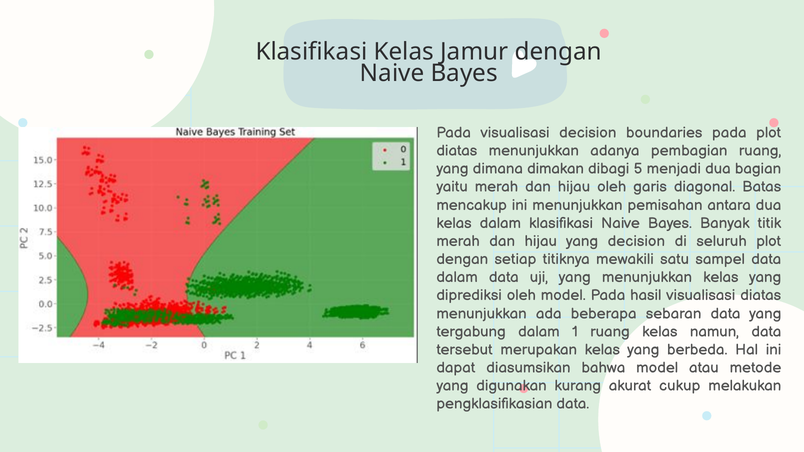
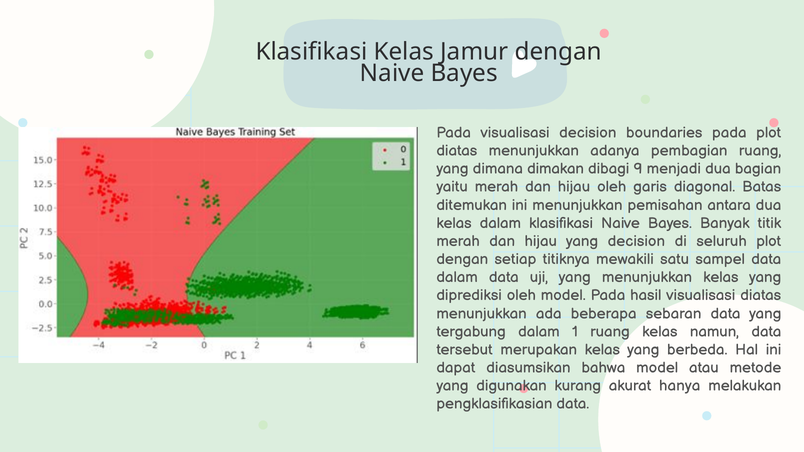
5: 5 -> 9 (638, 169)
mencakup: mencakup -> ditemukan (472, 205)
cukup: cukup -> hanya (680, 386)
